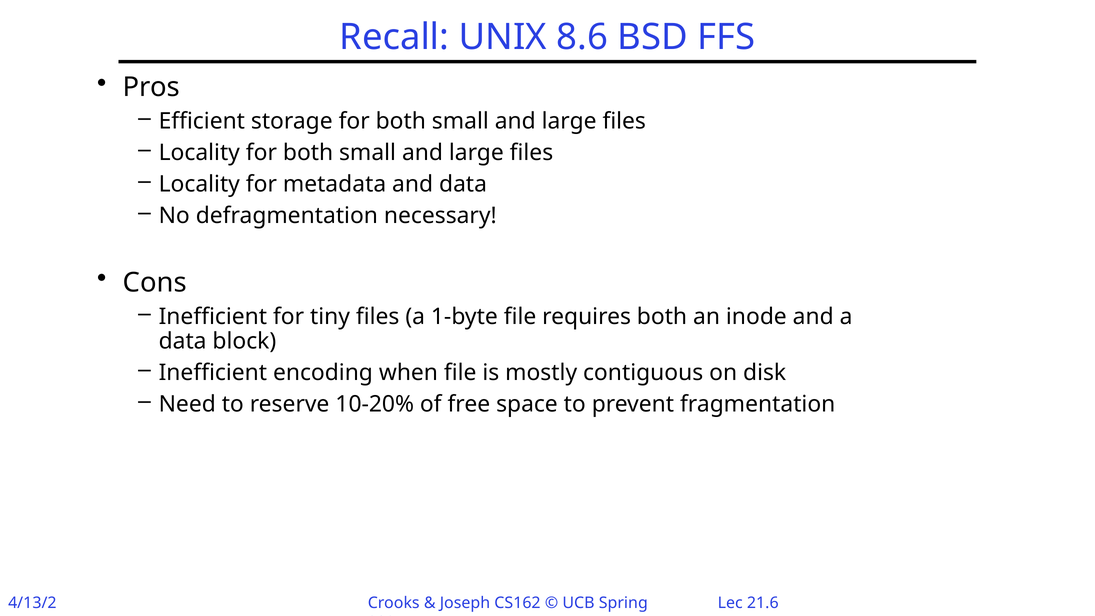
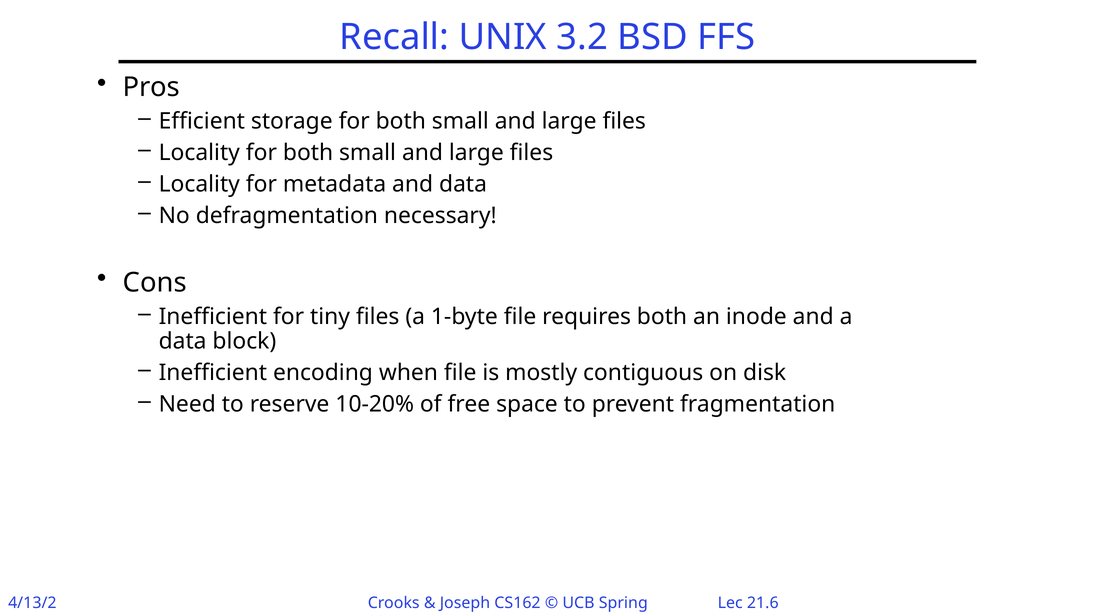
8.6: 8.6 -> 3.2 (582, 37)
